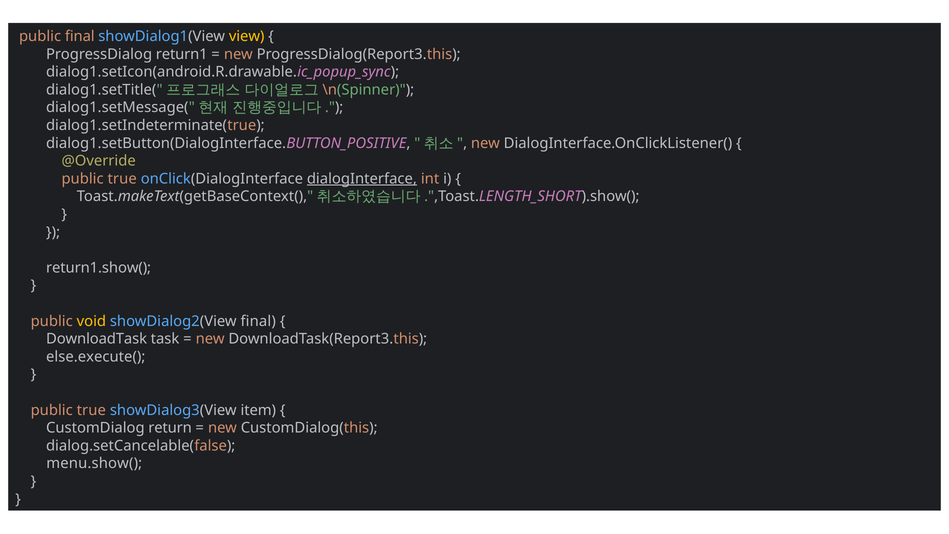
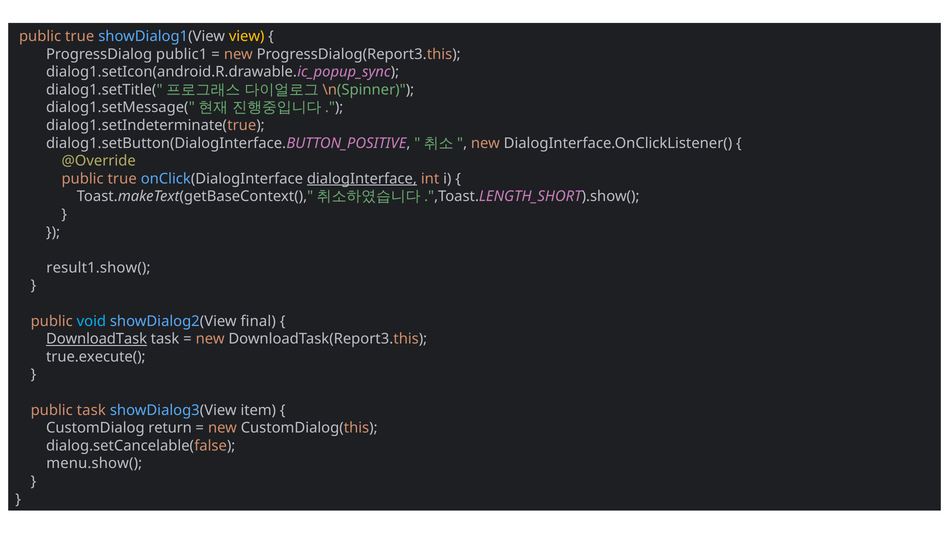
final: final -> true (80, 36)
return1: return1 -> public1 (182, 54)
return1.show(: return1.show( -> result1.show( (98, 268)
void colour: yellow -> light blue (91, 321)
DownloadTask underline: none -> present (97, 339)
else.execute(: else.execute( -> true.execute( (96, 357)
true: true -> task (91, 410)
